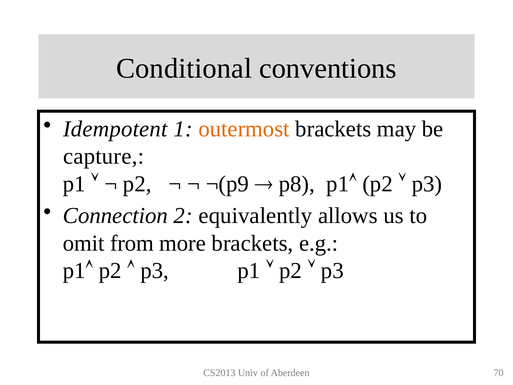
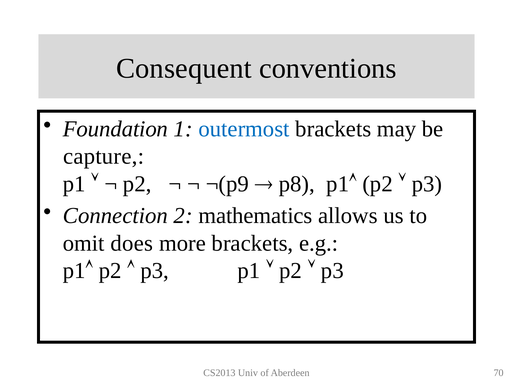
Conditional: Conditional -> Consequent (184, 68)
Idempotent: Idempotent -> Foundation (115, 129)
outermost colour: orange -> blue (244, 129)
equivalently: equivalently -> mathematics (255, 216)
from: from -> does (132, 243)
